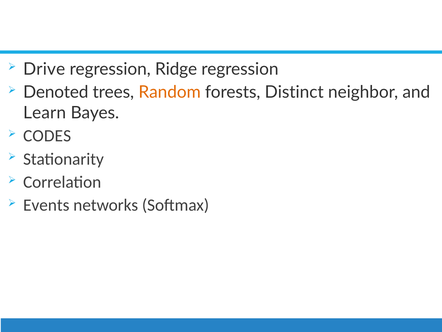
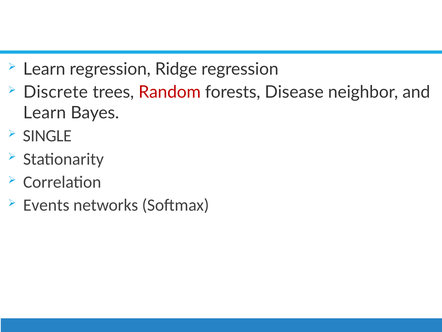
Drive: Drive -> Learn (44, 69)
Denoted: Denoted -> Discrete (56, 92)
Random colour: orange -> red (170, 92)
Distinct: Distinct -> Disease (294, 92)
CODES: CODES -> SINGLE (47, 136)
